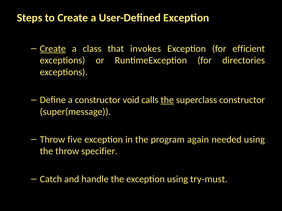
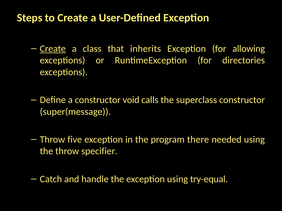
invokes: invokes -> inherits (146, 49)
efficient: efficient -> allowing (249, 49)
the underline: present -> none (167, 100)
again: again -> there (198, 140)
try-must: try-must -> try-equal (209, 179)
